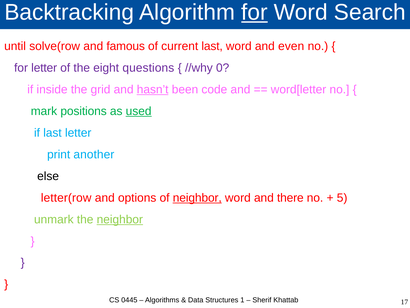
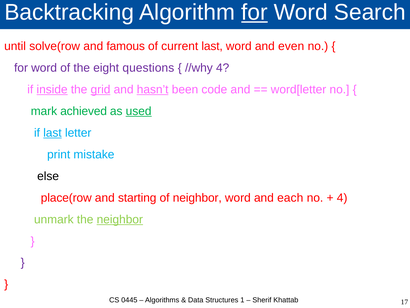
letter: letter -> word (44, 68)
//why 0: 0 -> 4 (223, 68)
inside underline: none -> present (52, 89)
grid underline: none -> present (101, 89)
positions: positions -> achieved (84, 111)
last underline: none -> present (52, 133)
another: another -> mistake (94, 154)
letter(row: letter(row -> place(row (66, 197)
options: options -> starting (137, 197)
neighbor underline: present -> none (197, 197)
there: there -> each (290, 197)
5: 5 -> 4 (342, 197)
